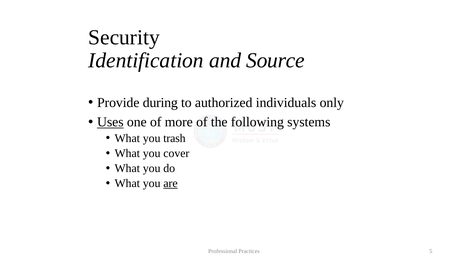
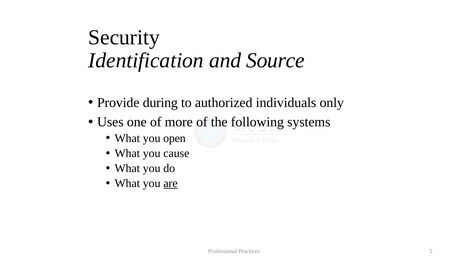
Uses underline: present -> none (110, 122)
trash: trash -> open (174, 138)
cover: cover -> cause (176, 153)
